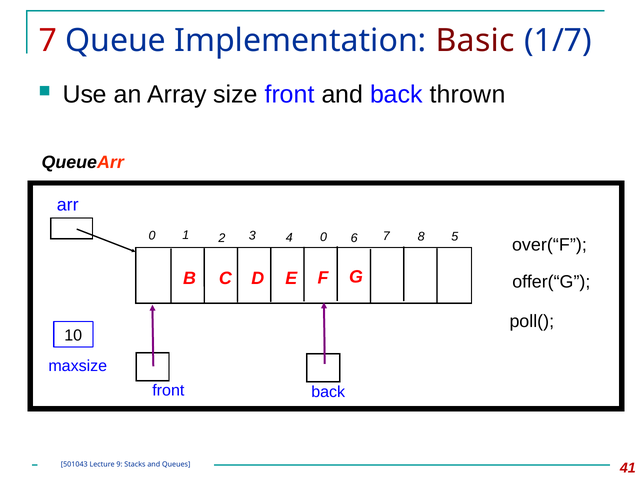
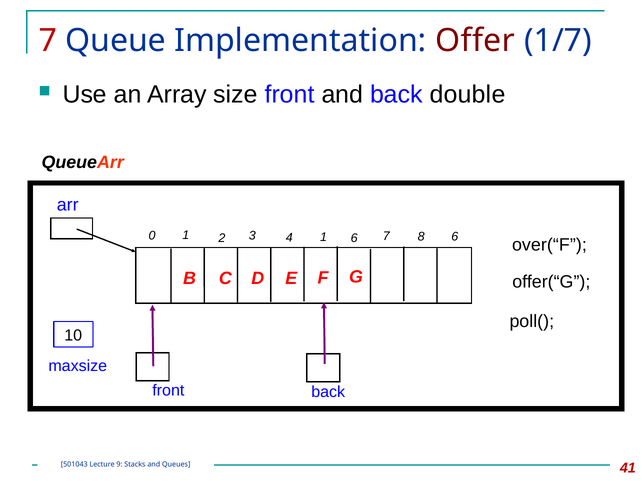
Basic: Basic -> Offer (475, 41)
thrown: thrown -> double (468, 95)
8 5: 5 -> 6 (455, 237)
4 0: 0 -> 1 (324, 237)
